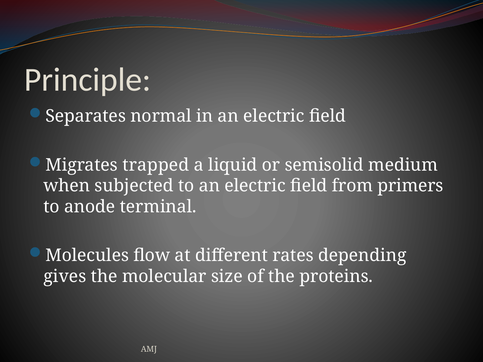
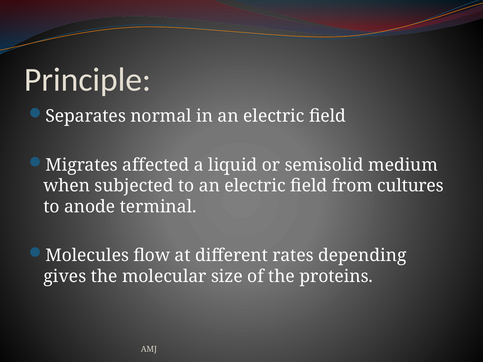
trapped: trapped -> affected (156, 165)
primers: primers -> cultures (410, 186)
